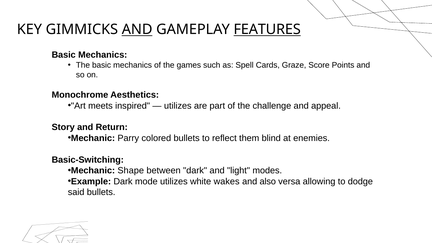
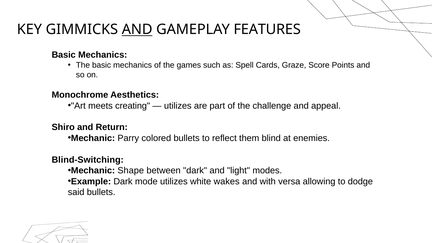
FEATURES underline: present -> none (267, 29)
inspired: inspired -> creating (133, 106)
Story: Story -> Shiro (63, 127)
Basic-Switching: Basic-Switching -> Blind-Switching (88, 160)
also: also -> with (268, 181)
